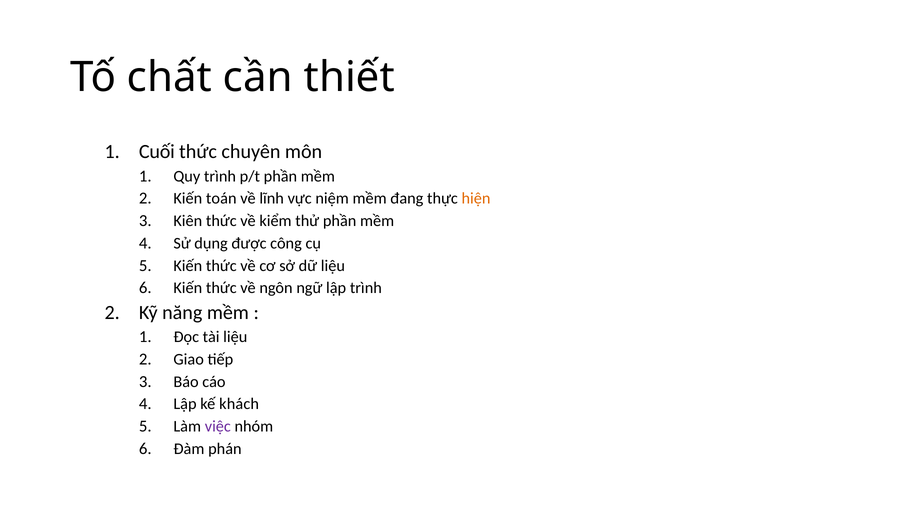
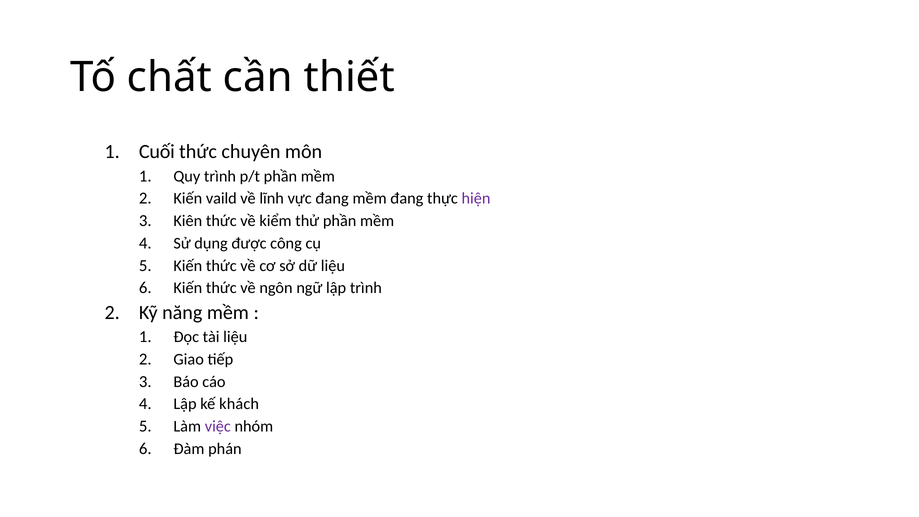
toán: toán -> vaild (221, 199)
vực niệm: niệm -> đang (332, 199)
hiện colour: orange -> purple (476, 199)
